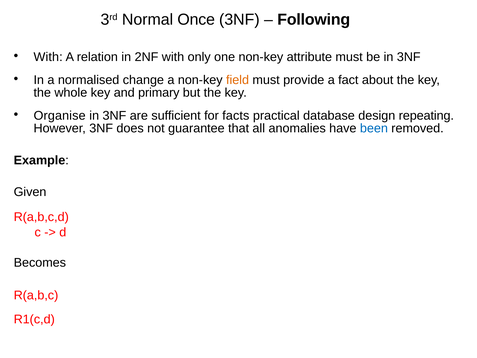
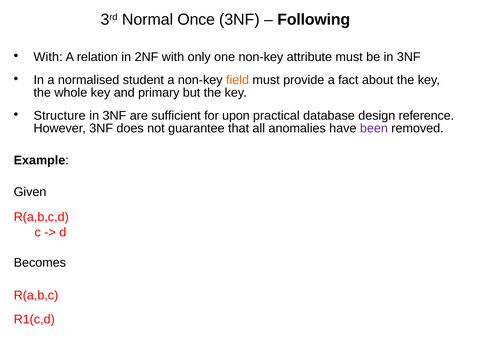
change: change -> student (143, 80)
Organise: Organise -> Structure (60, 116)
facts: facts -> upon (236, 116)
repeating: repeating -> reference (426, 116)
been colour: blue -> purple (374, 128)
